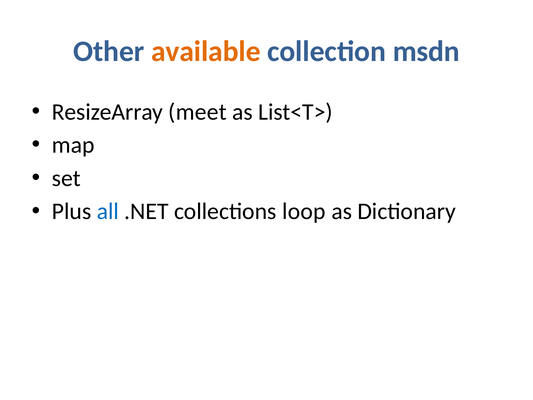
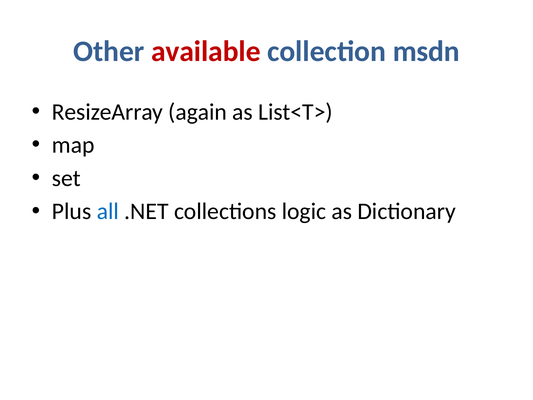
available colour: orange -> red (206, 51)
meet: meet -> again (198, 112)
loop: loop -> logic (304, 211)
